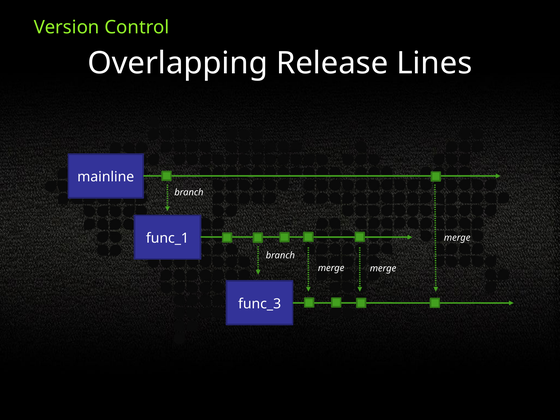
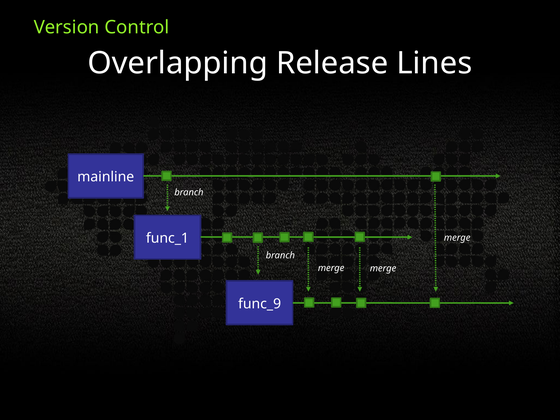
func_3: func_3 -> func_9 (260, 304)
